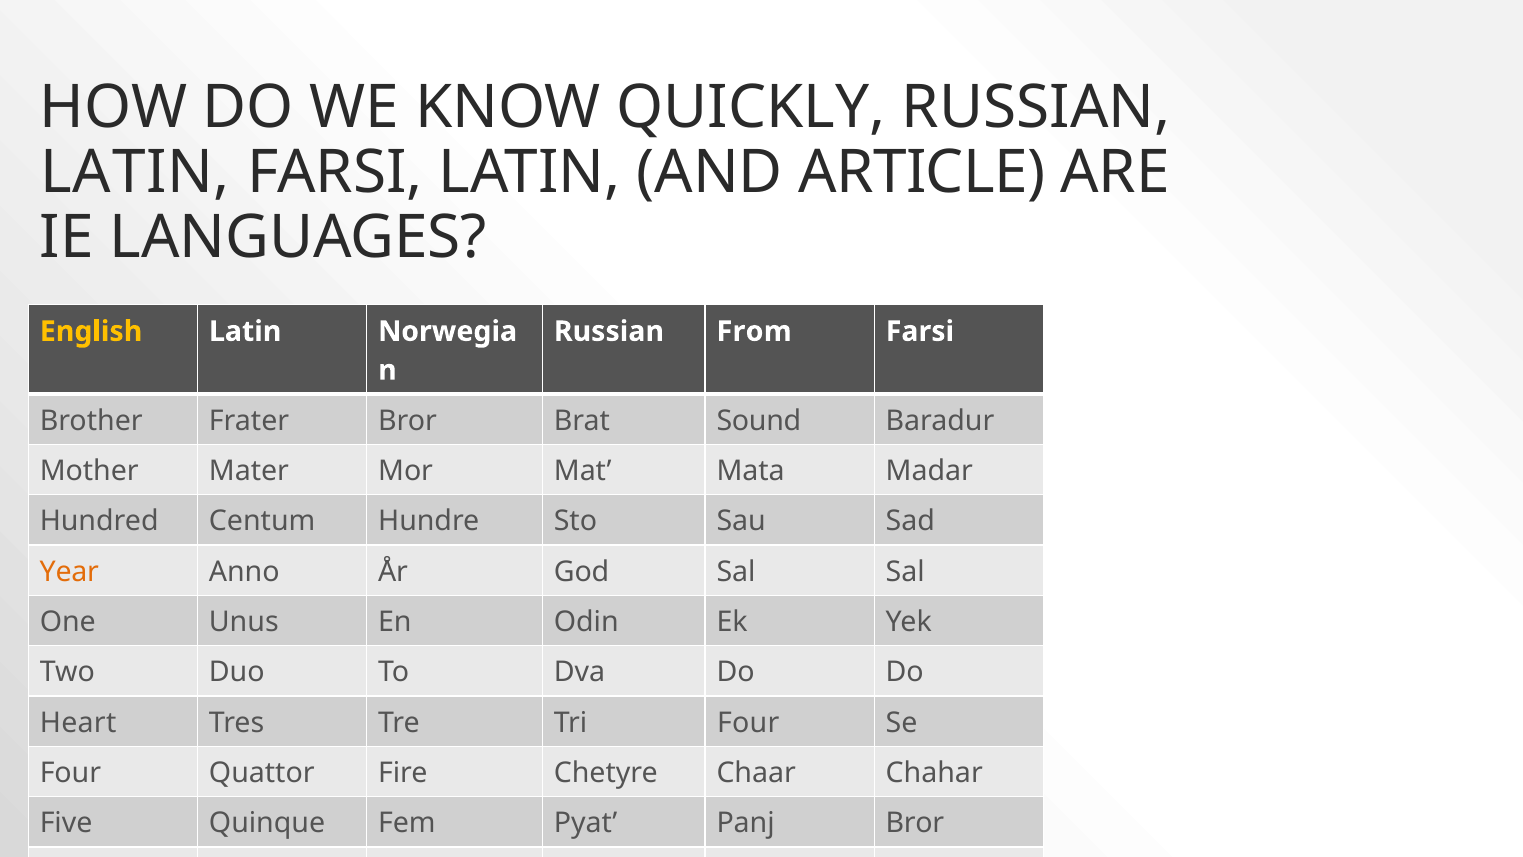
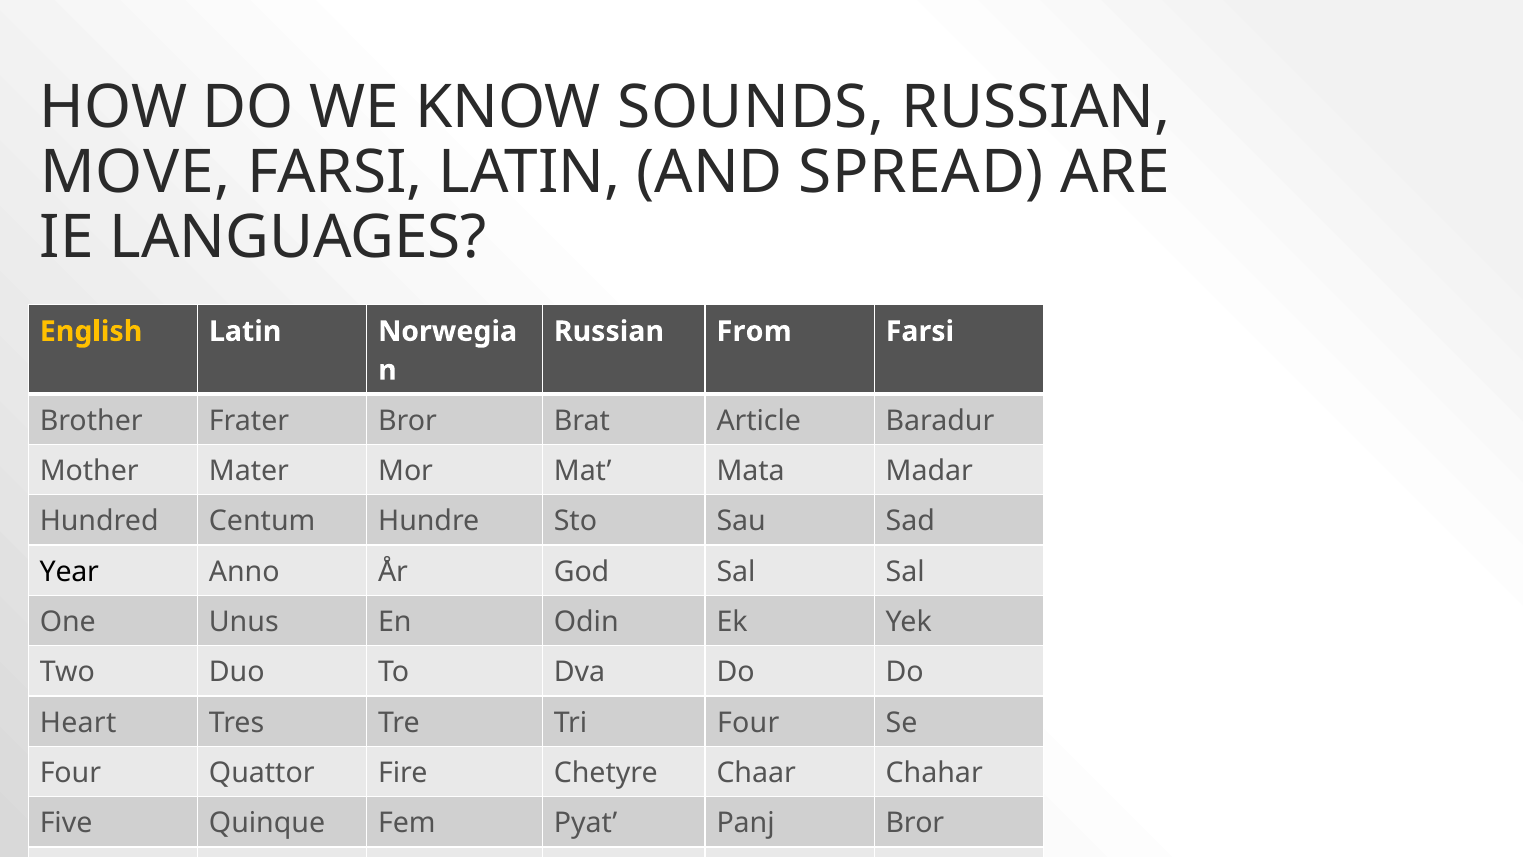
QUICKLY: QUICKLY -> SOUNDS (751, 107)
LATIN: LATIN -> MOVE (135, 172)
ARTICLE: ARTICLE -> SPREAD (921, 172)
Sound: Sound -> Article (759, 421)
Year colour: orange -> black (69, 572)
